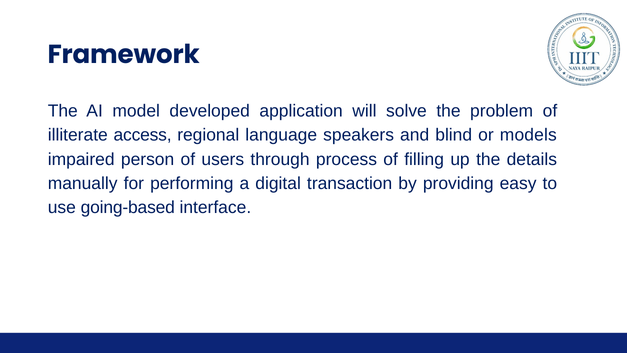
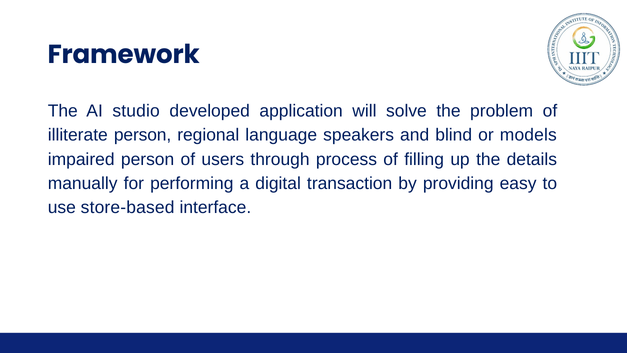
model: model -> studio (136, 111)
illiterate access: access -> person (143, 135)
going-based: going-based -> store-based (128, 207)
